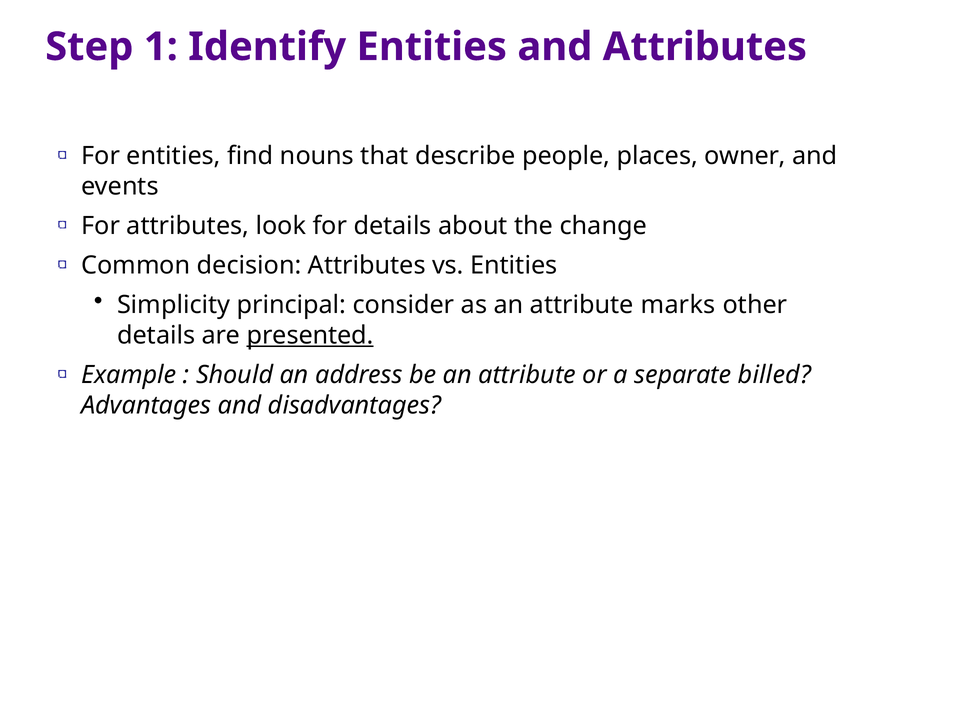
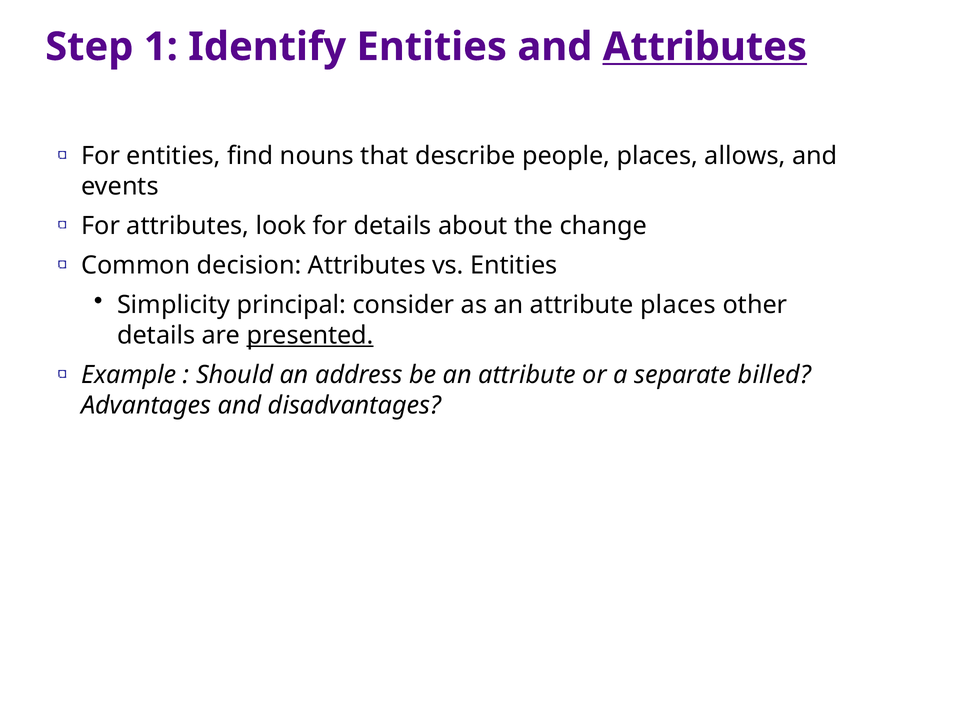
Attributes underline: none -> present (705, 47)
owner: owner -> allows (745, 156)
attribute marks: marks -> places (678, 305)
